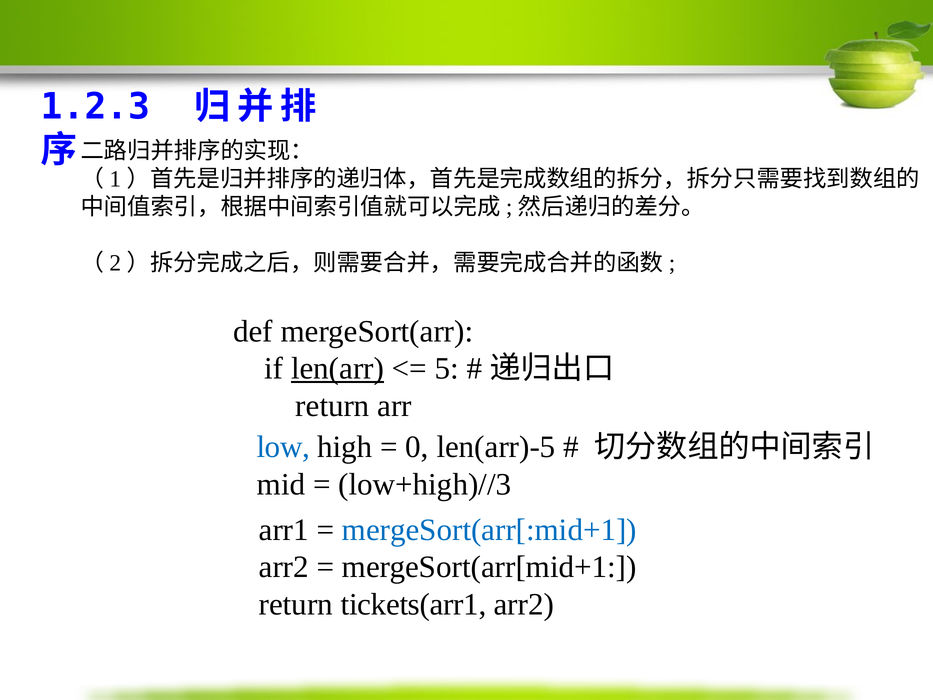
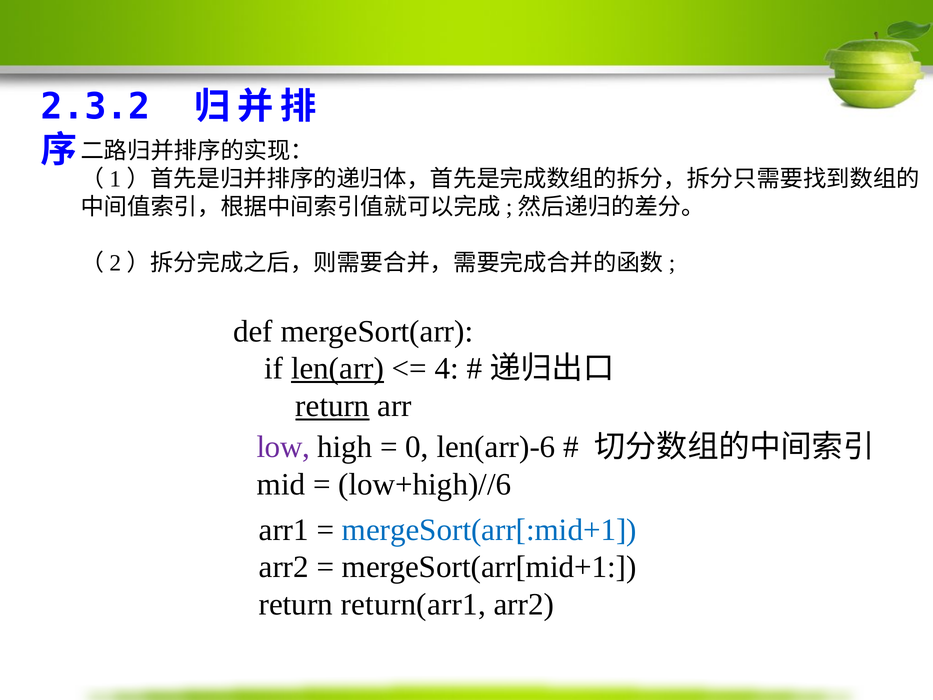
1.2.3: 1.2.3 -> 2.3.2 (96, 107)
5: 5 -> 4 (447, 369)
return underline: none -> present (332, 406)
low colour: blue -> purple (283, 447)
len(arr)-5: len(arr)-5 -> len(arr)-6 (496, 447)
low+high)//3: low+high)//3 -> low+high)//6 (425, 484)
tickets(arr1: tickets(arr1 -> return(arr1 (413, 604)
